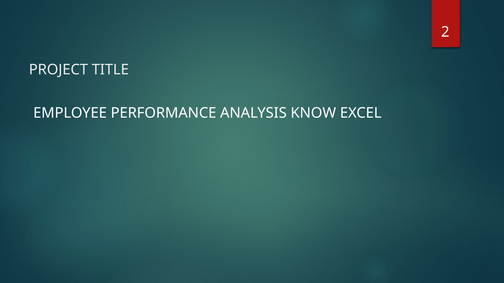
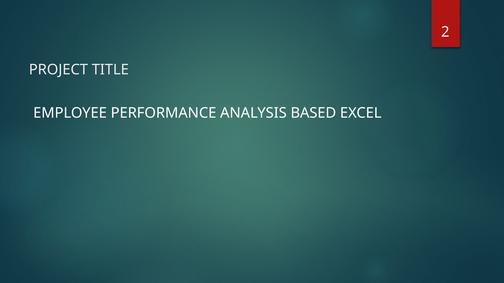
KNOW: KNOW -> BASED (313, 113)
